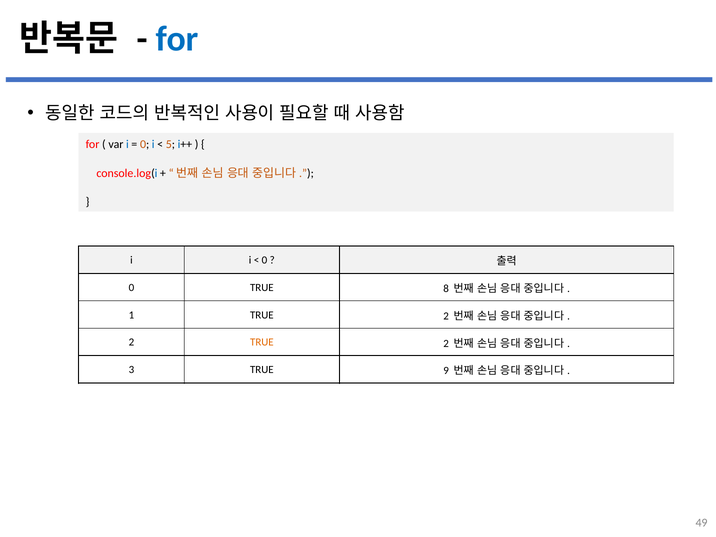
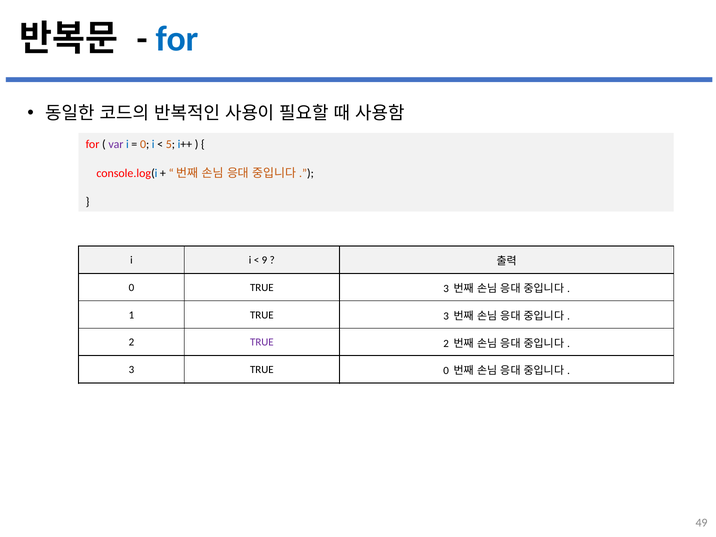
var colour: black -> purple (116, 144)
0: 0 -> 9 (264, 260)
0 TRUE 8: 8 -> 3 (446, 289)
1 TRUE 2: 2 -> 3 (446, 316)
TRUE colour: orange -> purple (262, 342)
TRUE 9: 9 -> 0 (446, 371)
